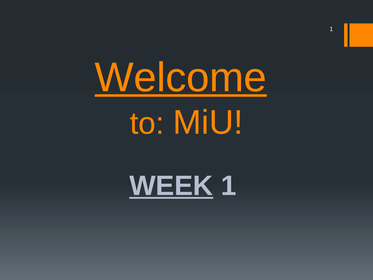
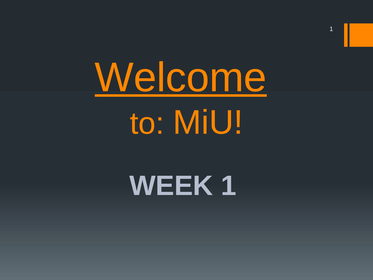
WEEK underline: present -> none (171, 186)
